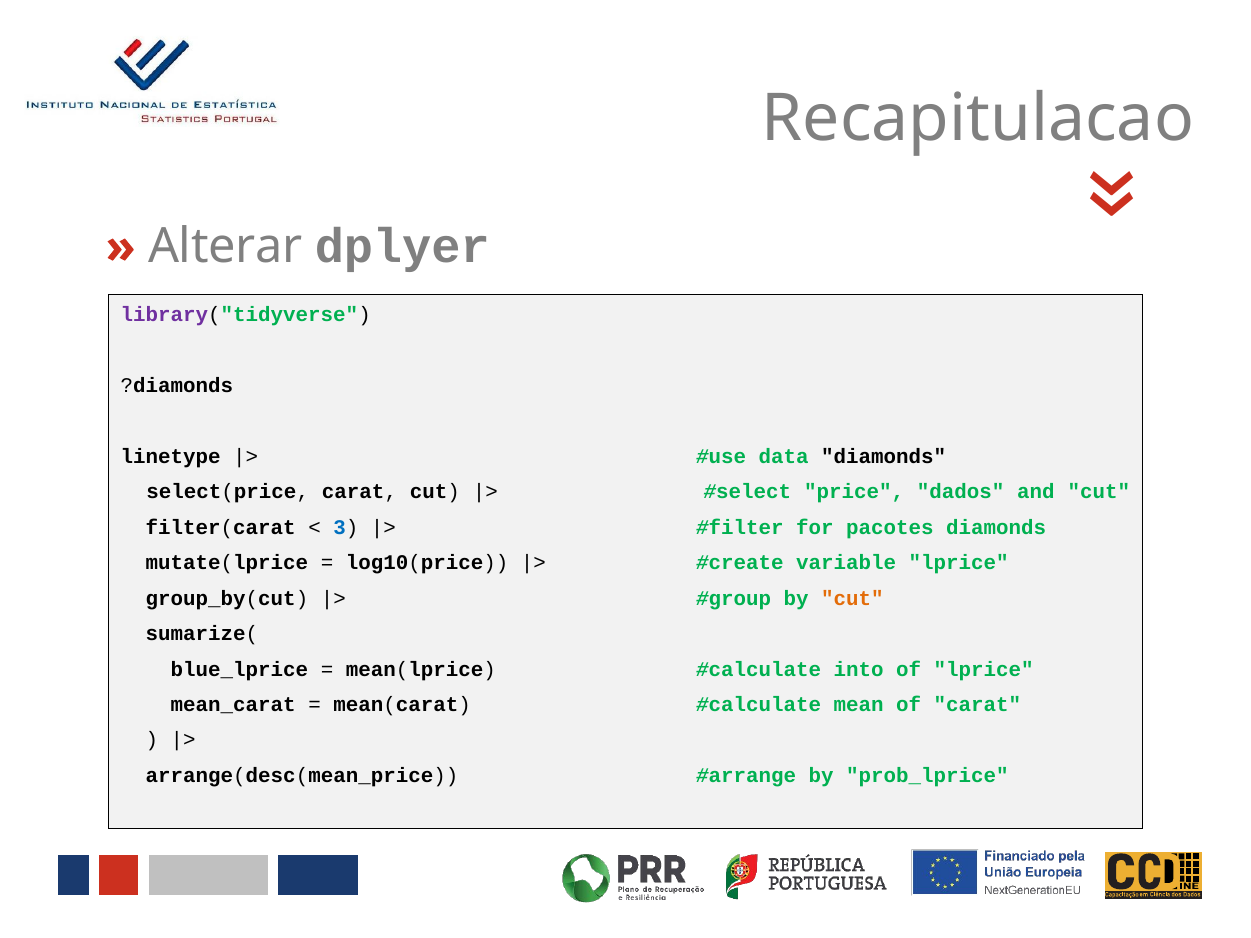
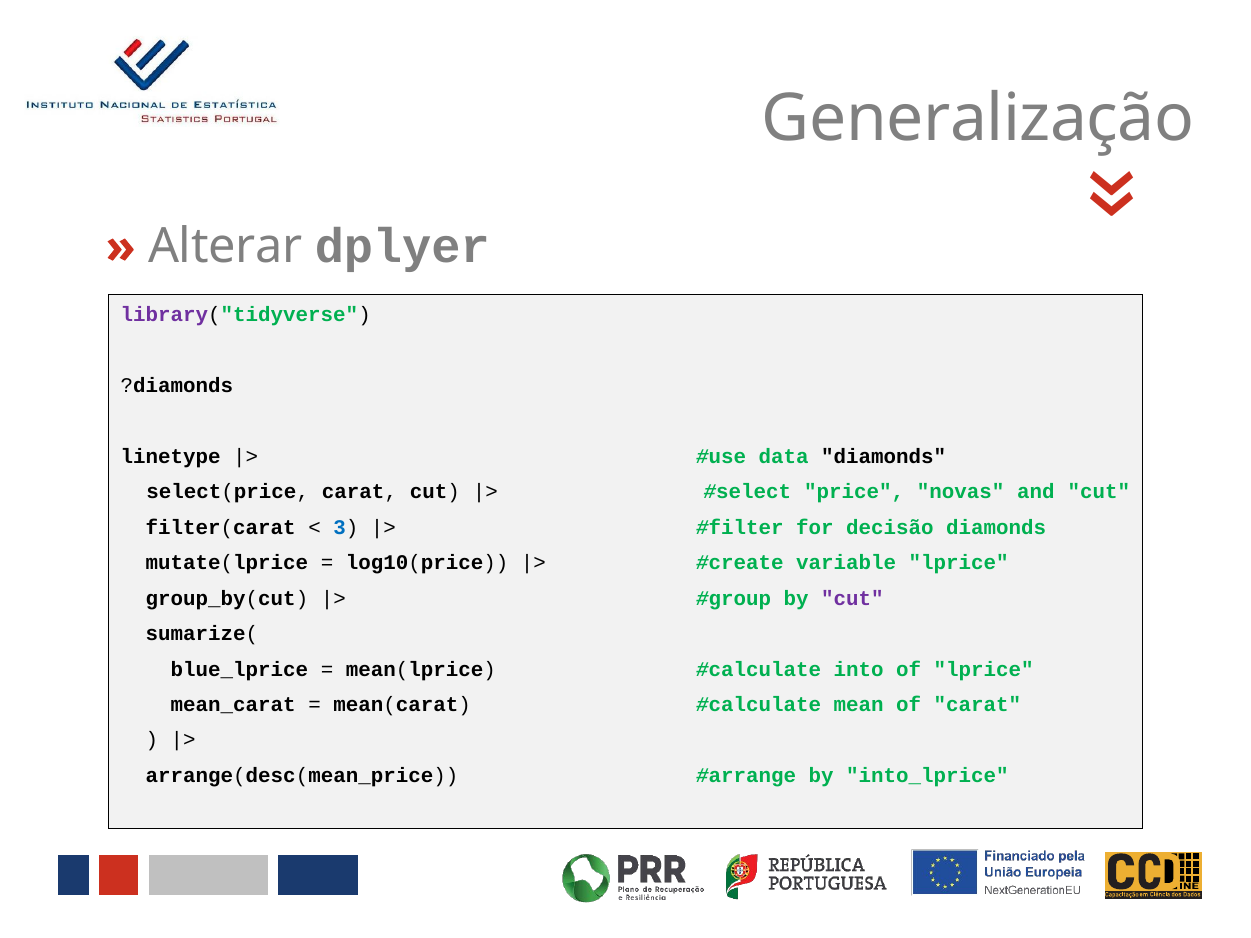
Recapitulacao: Recapitulacao -> Generalização (978, 118)
dados: dados -> novas (961, 492)
pacotes: pacotes -> decisão (890, 528)
cut colour: orange -> purple (852, 598)
prob_lprice: prob_lprice -> into_lprice (927, 776)
